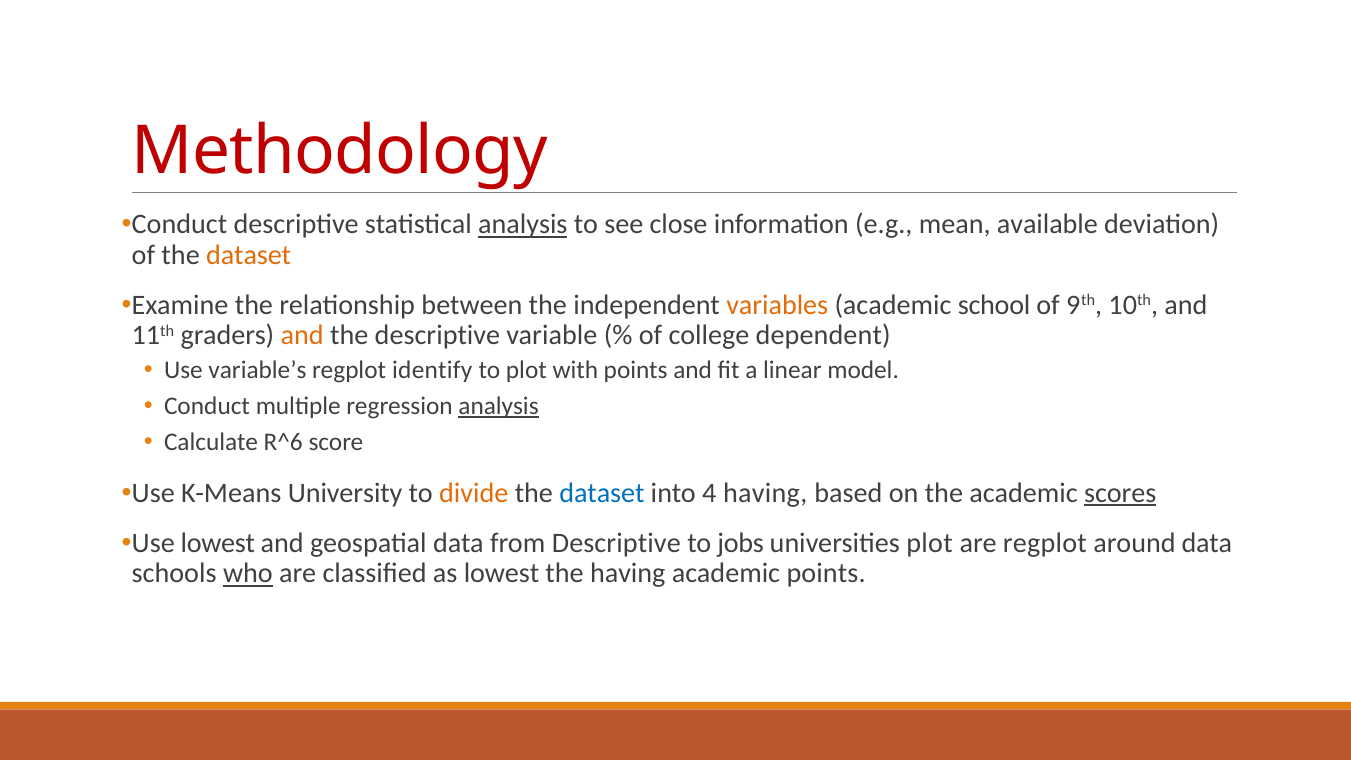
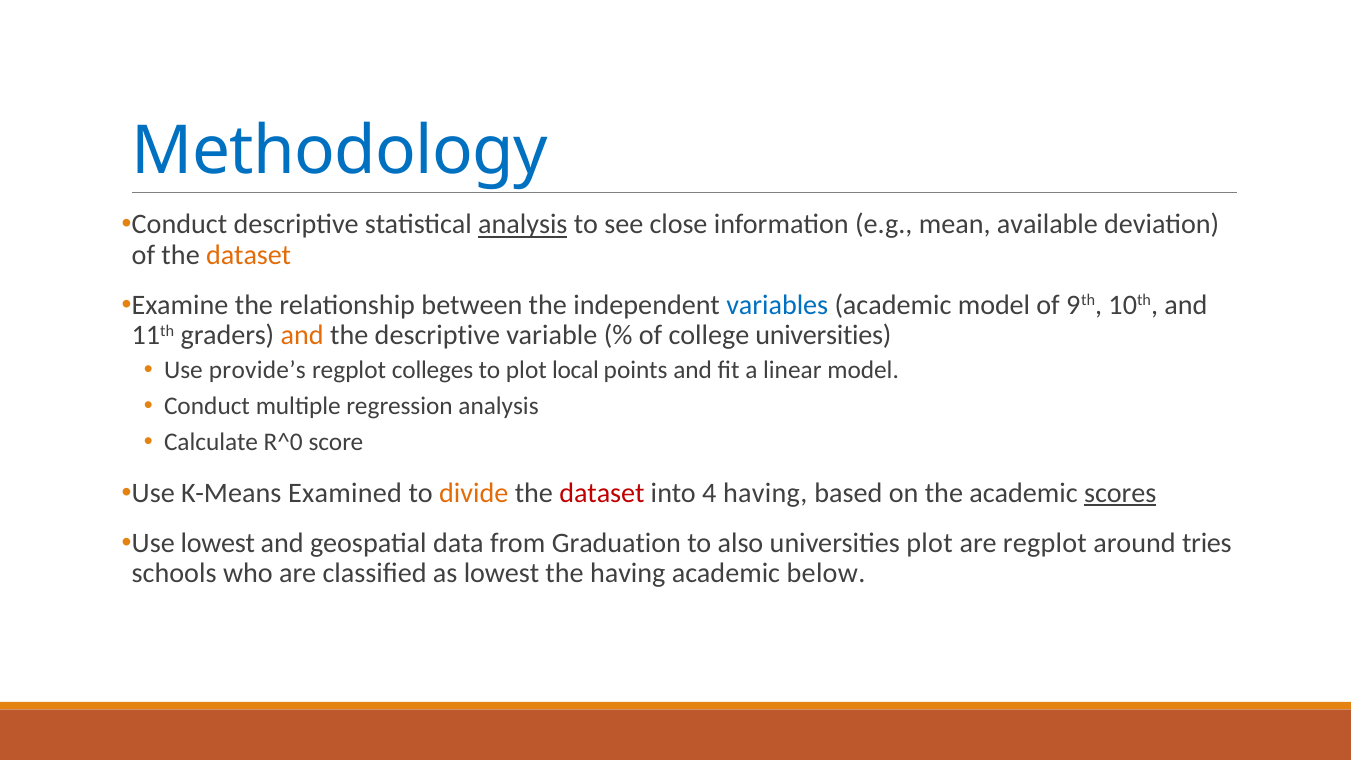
Methodology colour: red -> blue (340, 151)
variables colour: orange -> blue (777, 305)
academic school: school -> model (994, 305)
college dependent: dependent -> universities (823, 336)
variable’s: variable’s -> provide’s (257, 370)
identify: identify -> colleges (433, 370)
with: with -> local (575, 370)
analysis underline: present -> none (499, 406)
R^6: R^6 -> R^0 (283, 442)
University: University -> Examined (345, 493)
dataset colour: blue -> red (602, 493)
from Descriptive: Descriptive -> Graduation (616, 543)
jobs: jobs -> also (741, 543)
around data: data -> tries (1207, 543)
who underline: present -> none (248, 574)
academic points: points -> below (826, 574)
